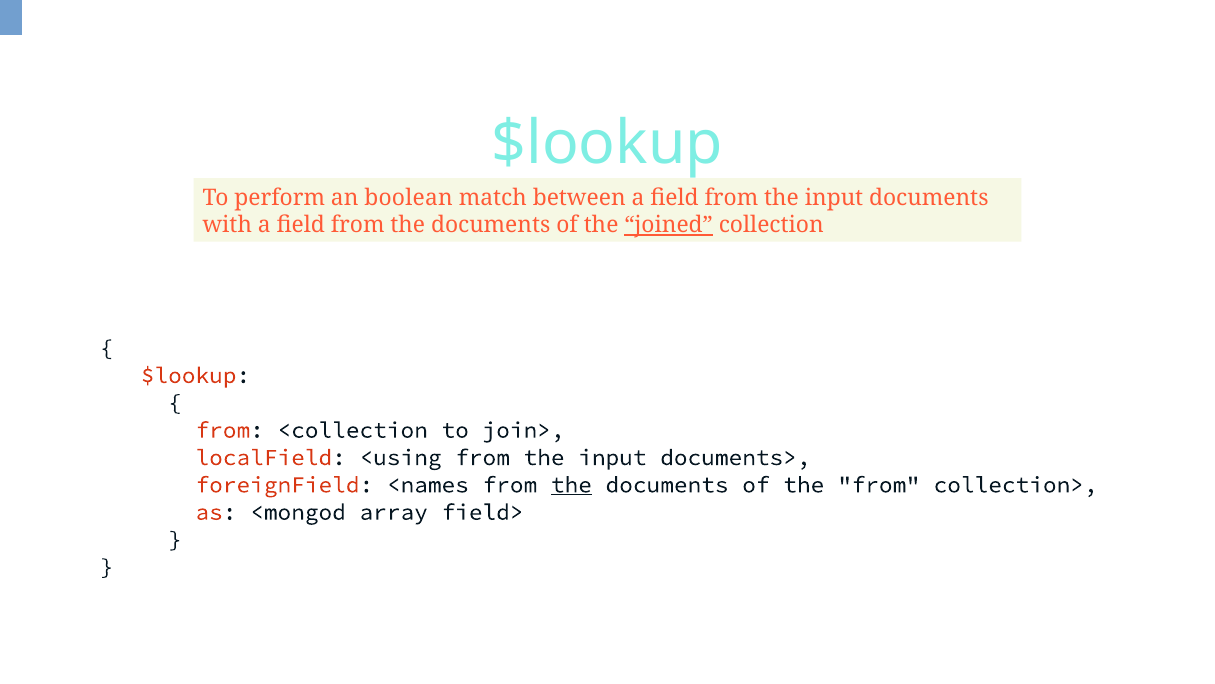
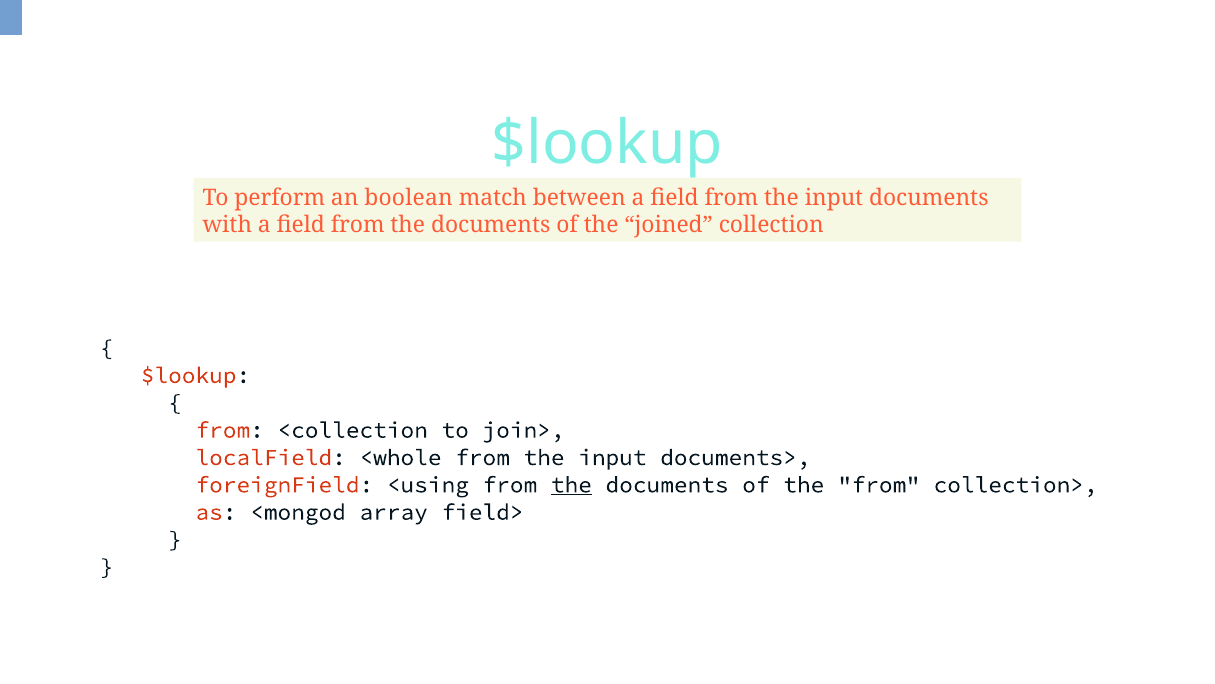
joined underline: present -> none (669, 225)
<using: <using -> <whole (401, 457)
<names: <names -> <using (428, 484)
